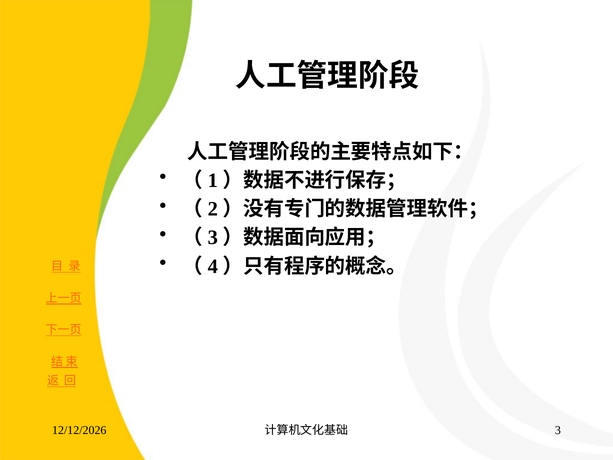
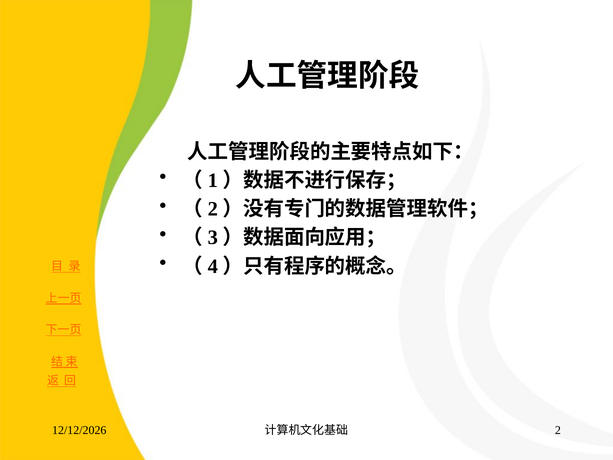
3: 3 -> 2 (558, 430)
